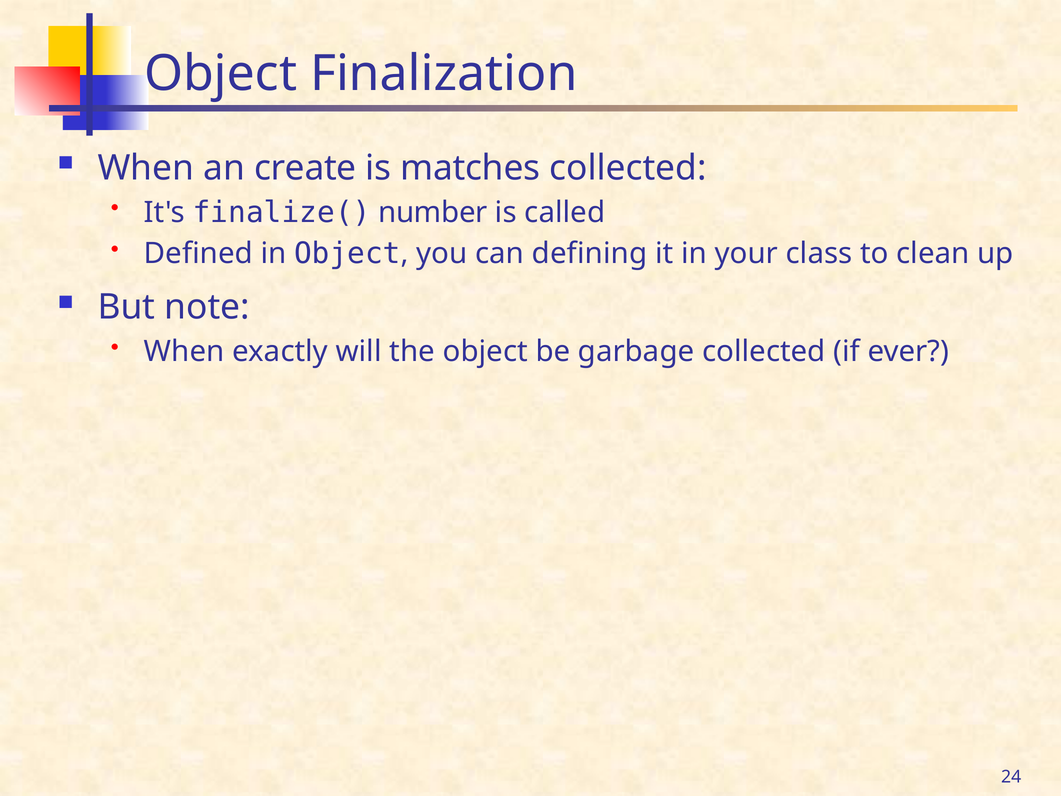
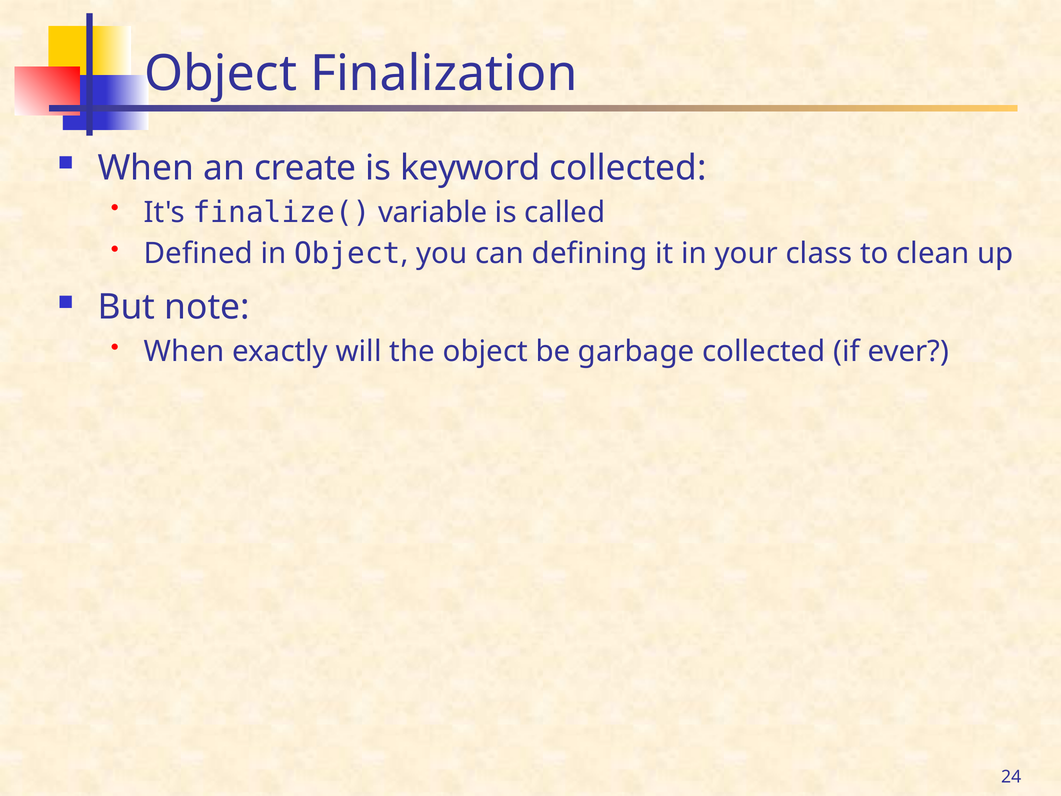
matches: matches -> keyword (470, 168)
number: number -> variable (433, 212)
